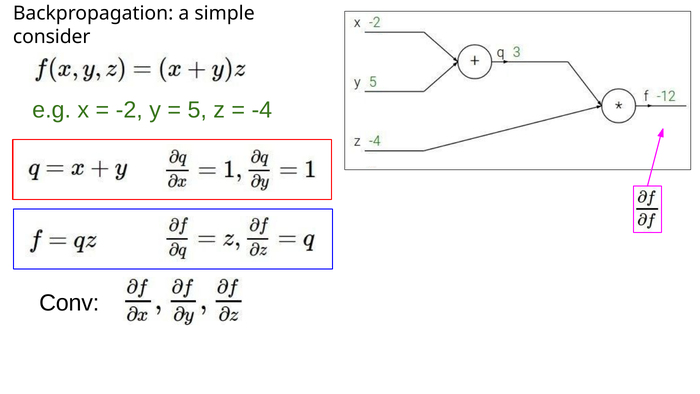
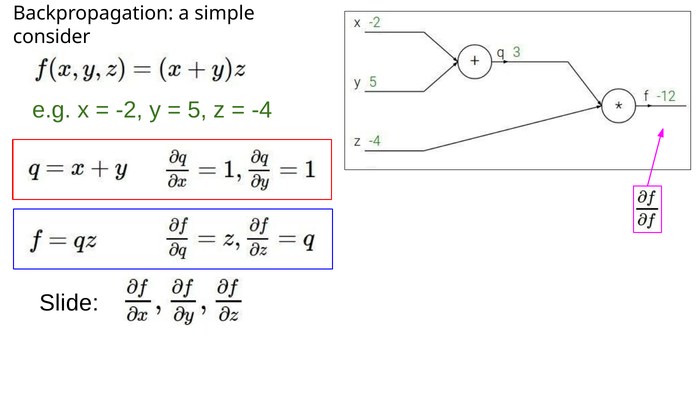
Conv: Conv -> Slide (69, 303)
